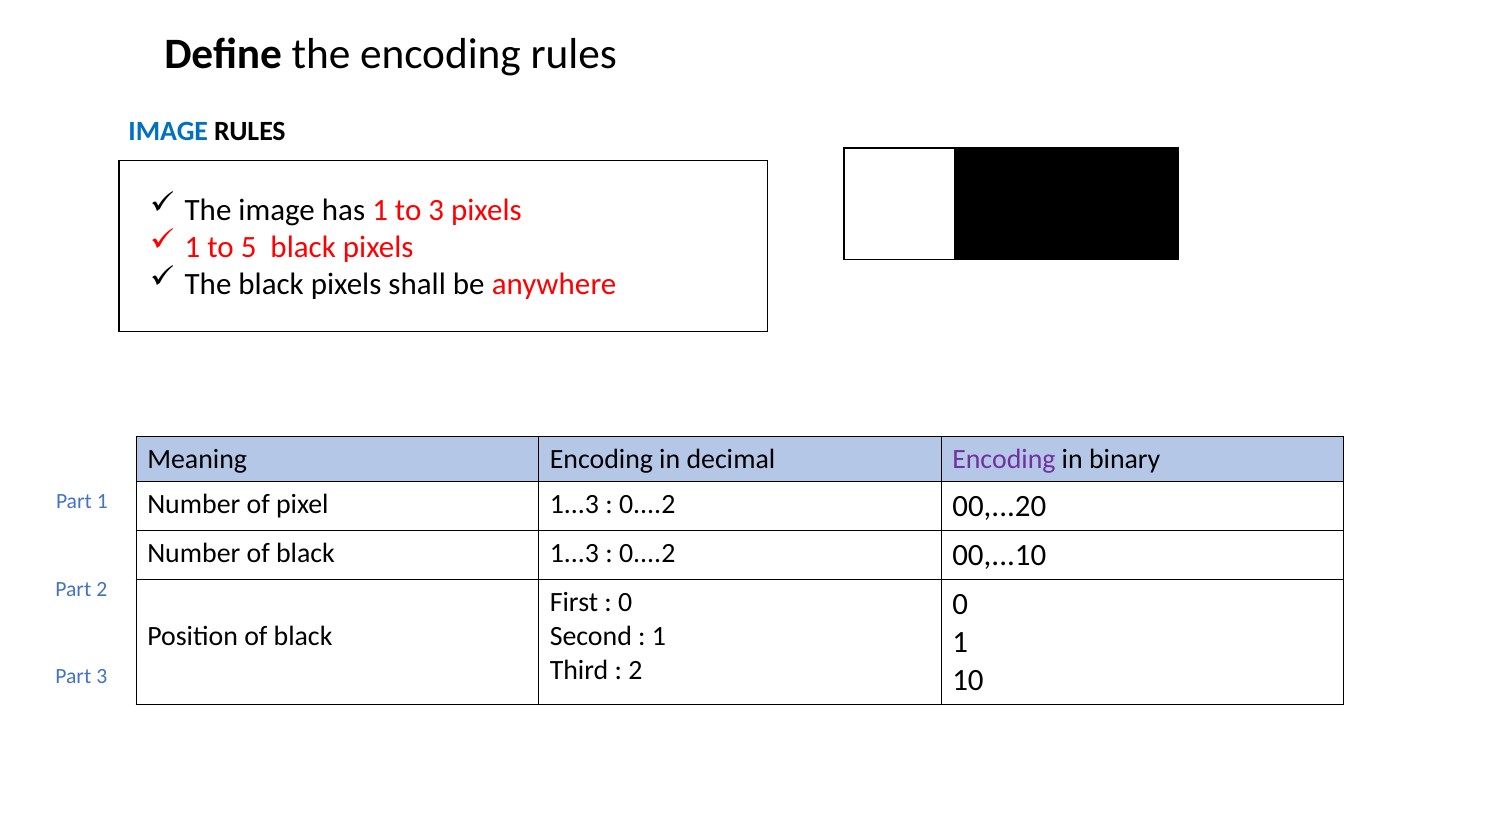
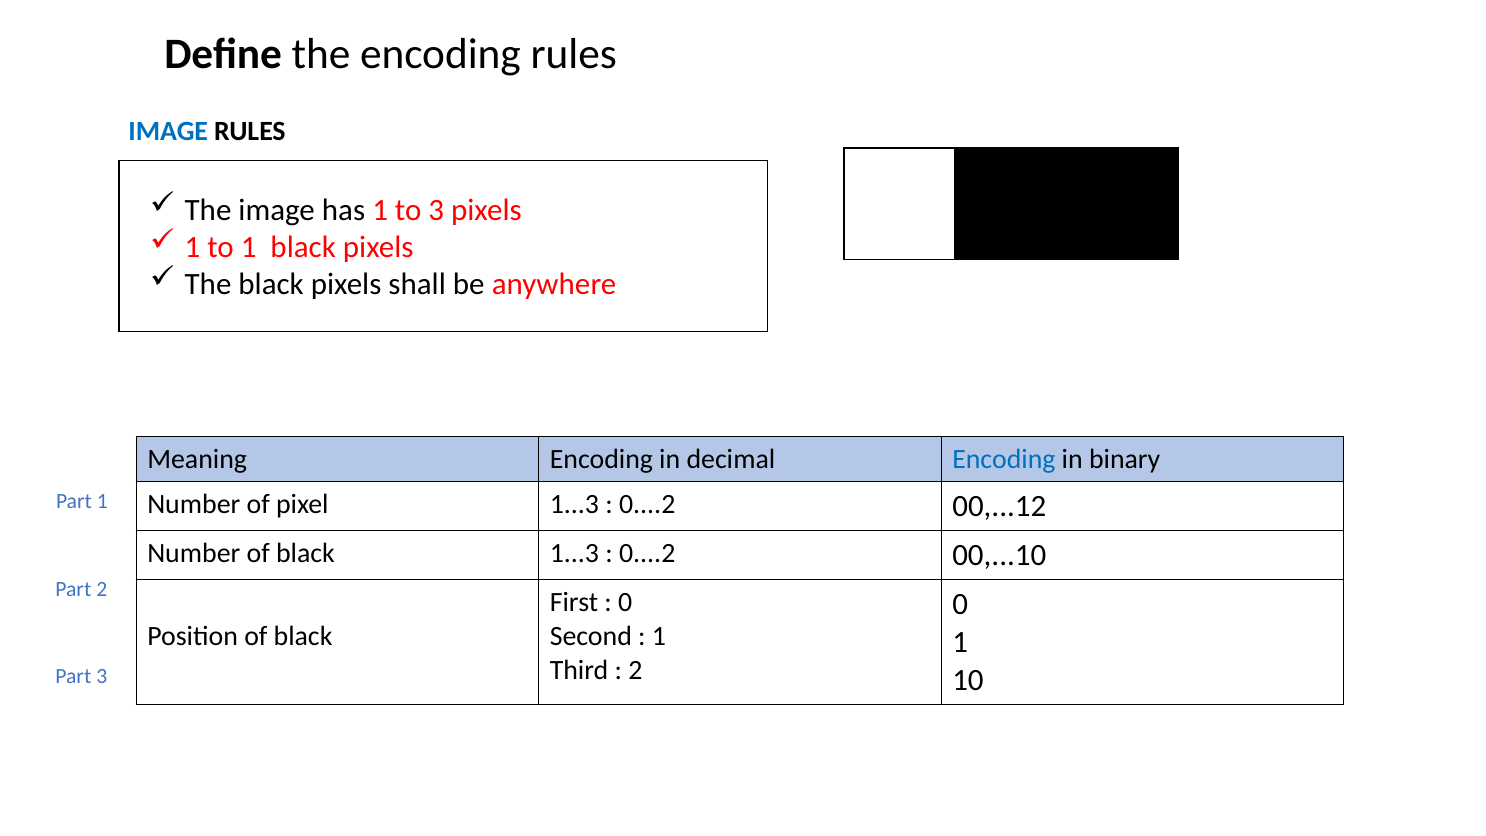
to 5: 5 -> 1 (249, 248)
Encoding colour: purple -> blue (1004, 459)
00,...20: 00,...20 -> 00,...12 (999, 506)
